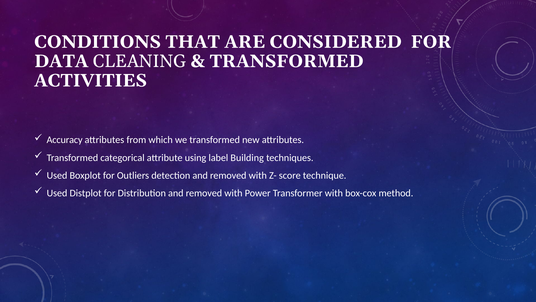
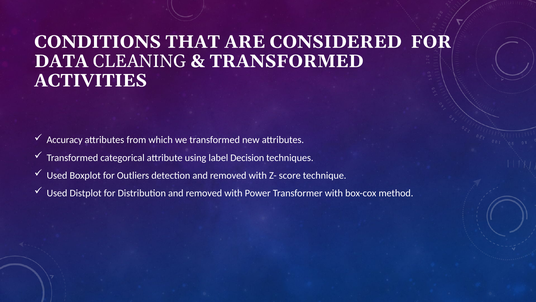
Building: Building -> Decision (247, 157)
